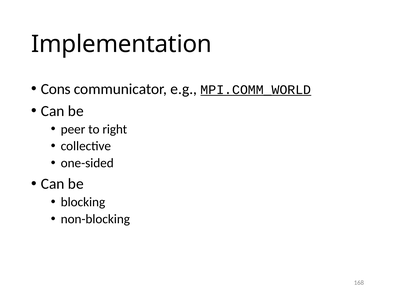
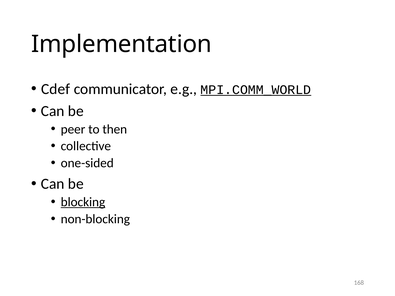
Cons: Cons -> Cdef (56, 89)
right: right -> then (115, 129)
blocking underline: none -> present (83, 202)
